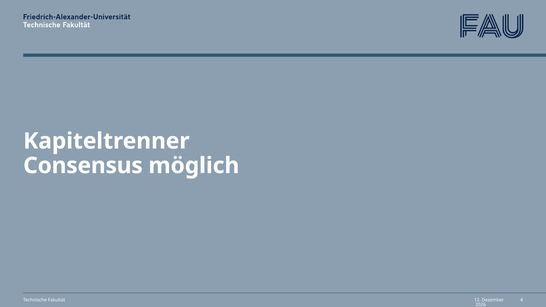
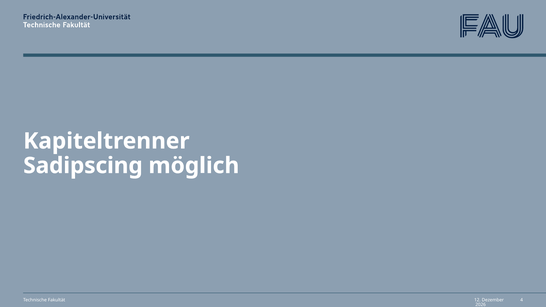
Consensus: Consensus -> Sadipscing (83, 166)
